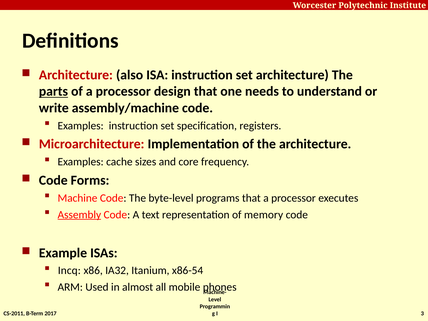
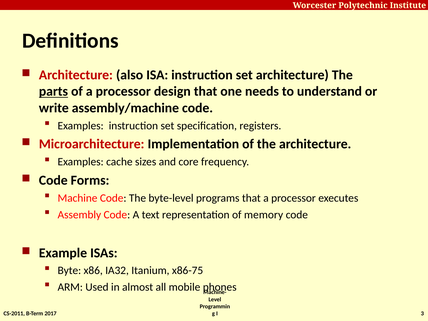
Assembly underline: present -> none (79, 215)
Incq: Incq -> Byte (69, 271)
x86-54: x86-54 -> x86-75 (188, 271)
